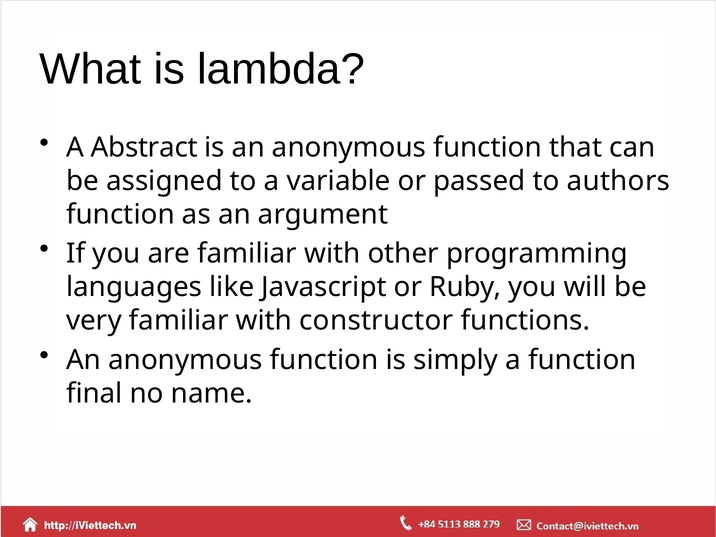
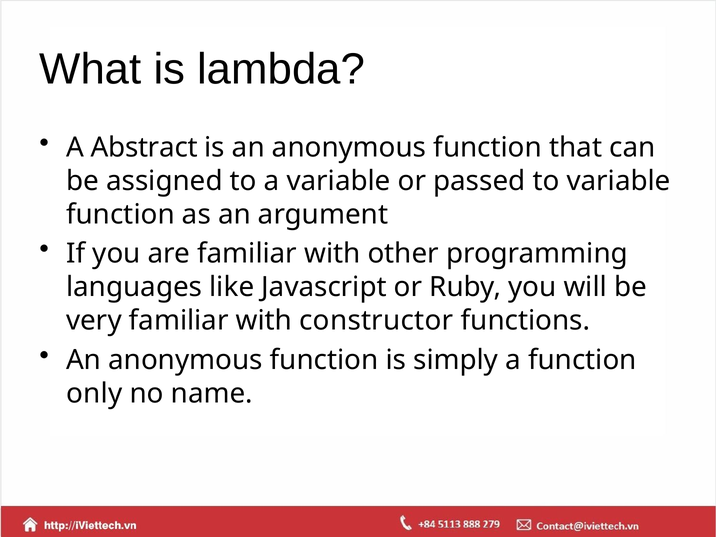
to authors: authors -> variable (619, 181)
final: final -> only (94, 393)
